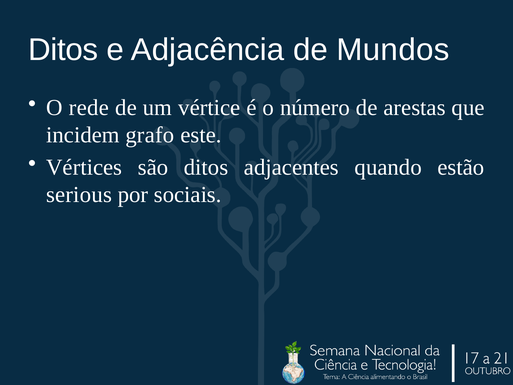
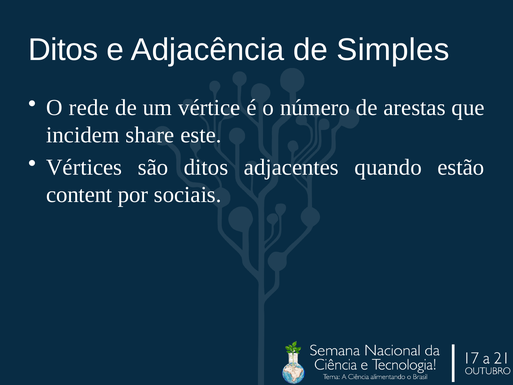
Mundos: Mundos -> Simples (393, 50)
grafo: grafo -> share (150, 135)
serious: serious -> content (79, 195)
